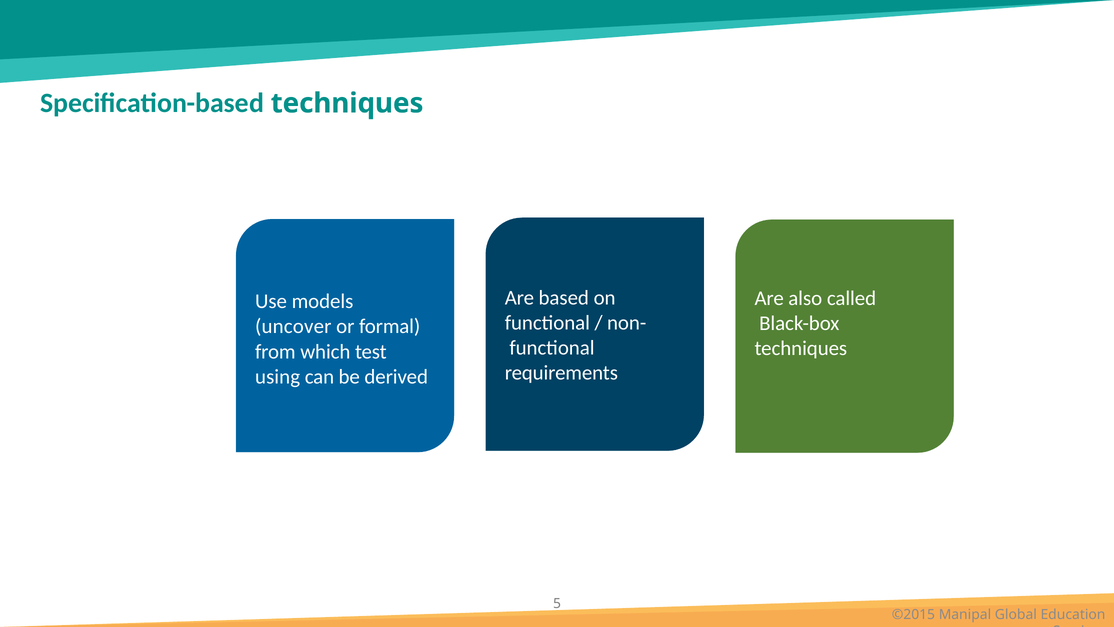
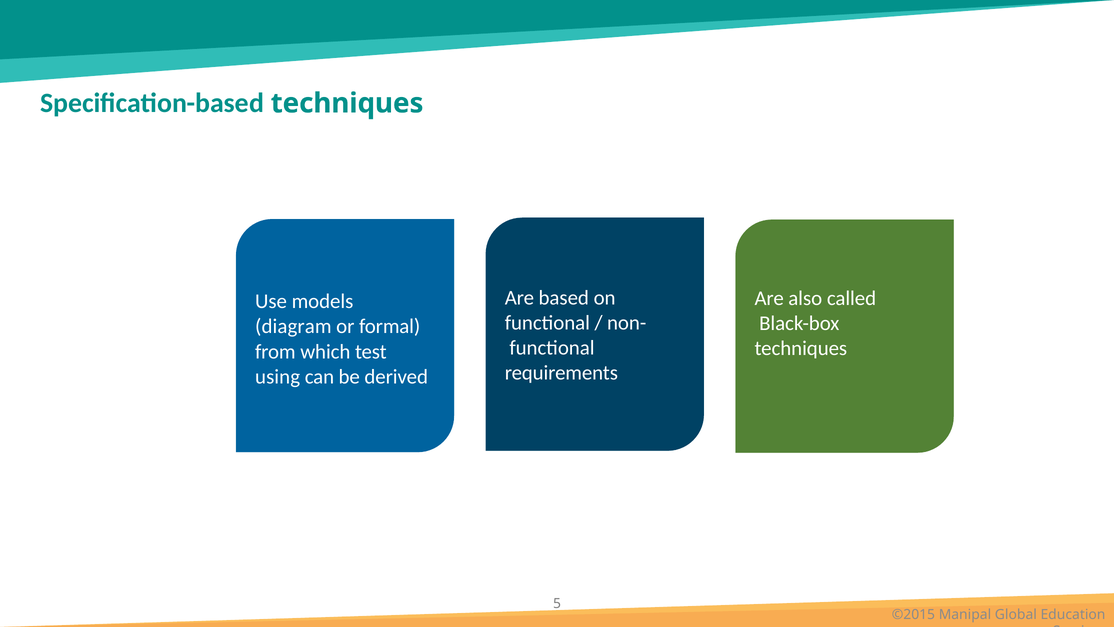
uncover: uncover -> diagram (293, 326)
